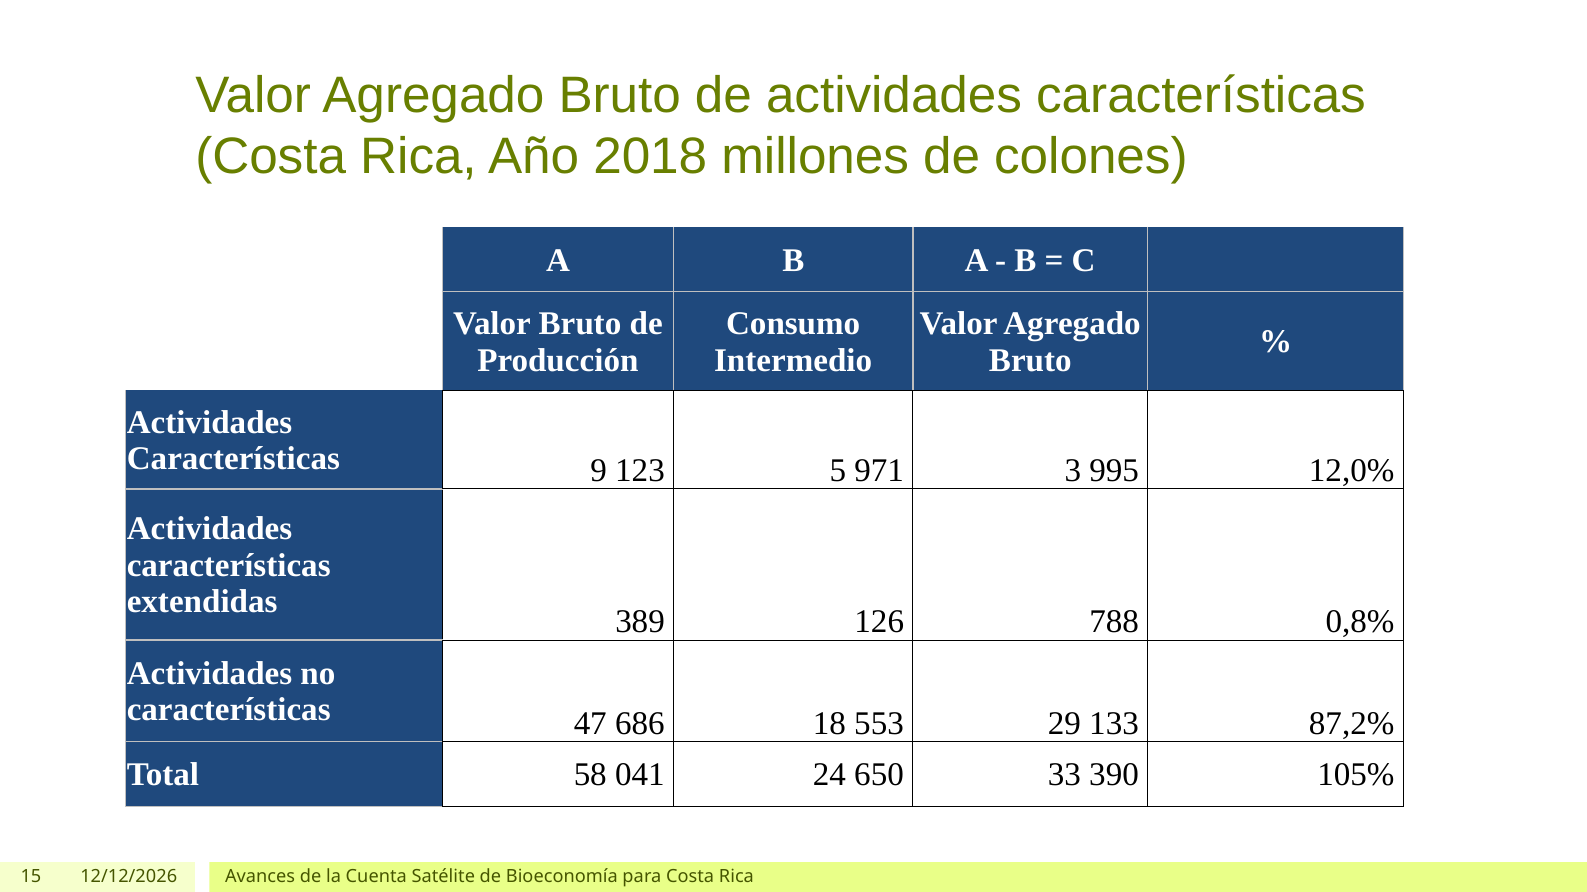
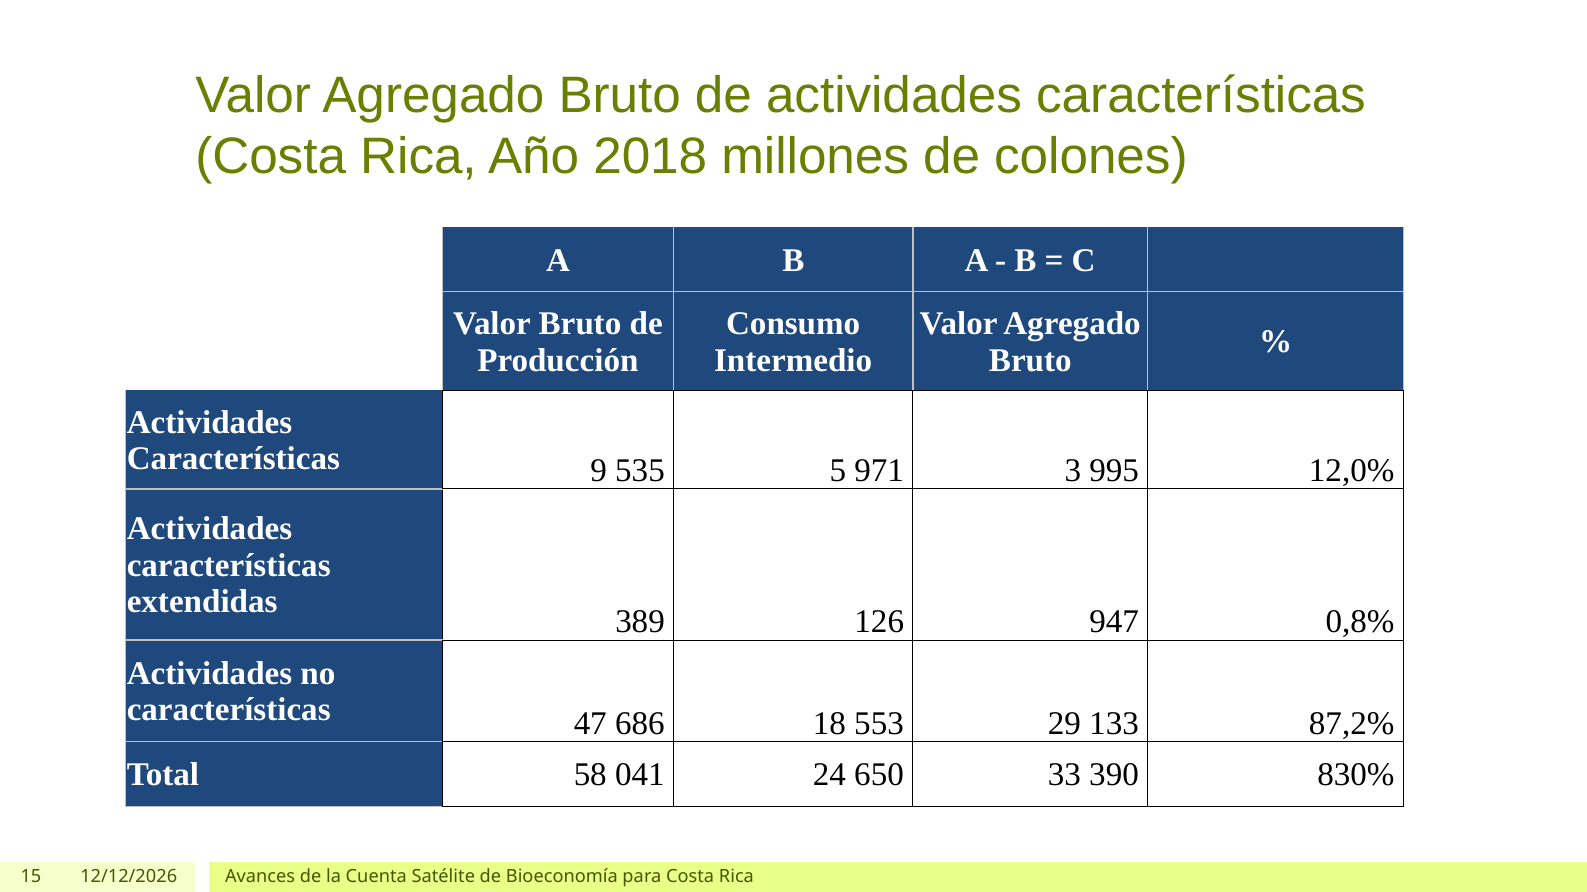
123: 123 -> 535 (640, 471)
788: 788 -> 947 (1114, 622)
105%: 105% -> 830% (1356, 775)
